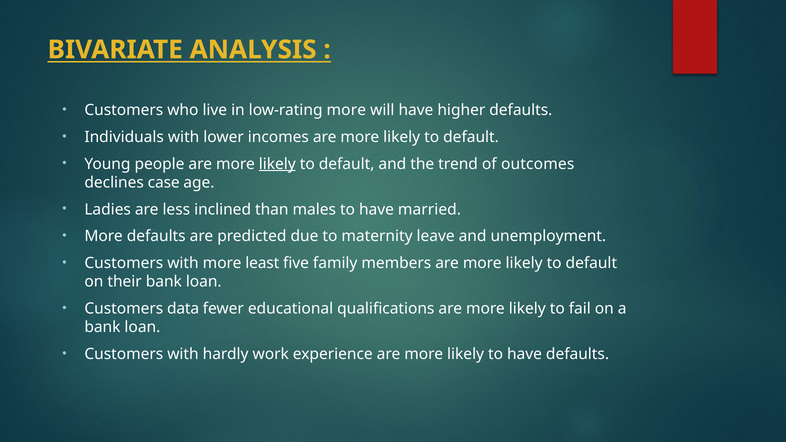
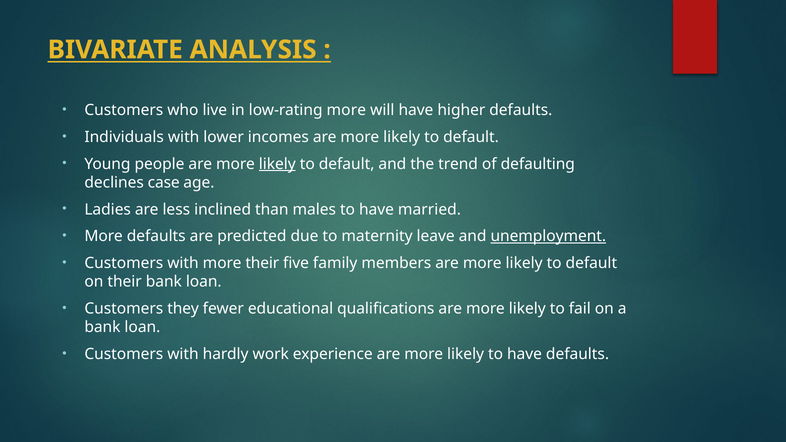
outcomes: outcomes -> defaulting (538, 164)
unemployment underline: none -> present (548, 236)
more least: least -> their (262, 263)
data: data -> they (183, 309)
